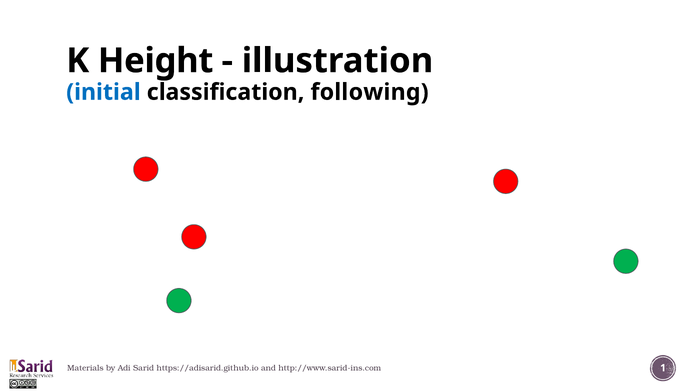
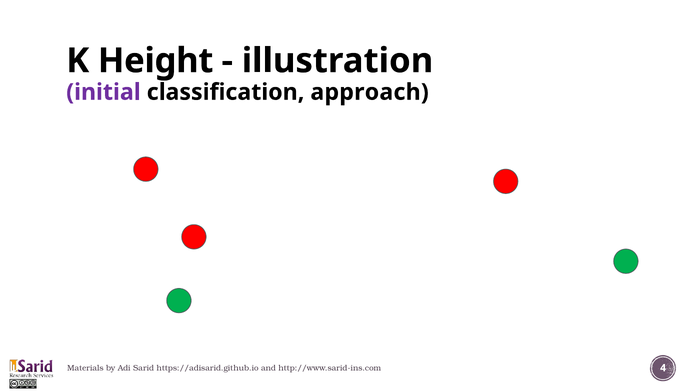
initial colour: blue -> purple (103, 92)
following: following -> approach (370, 92)
1: 1 -> 4 (663, 368)
